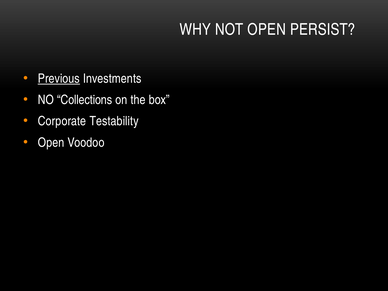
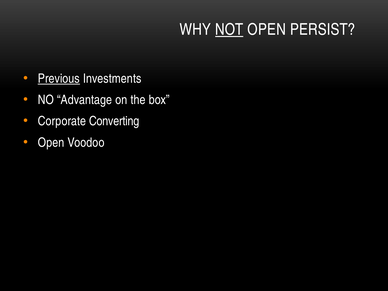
NOT underline: none -> present (229, 30)
Collections: Collections -> Advantage (85, 100)
Testability: Testability -> Converting (114, 121)
